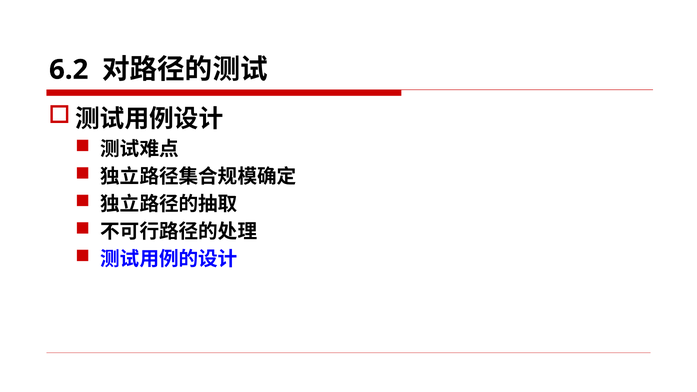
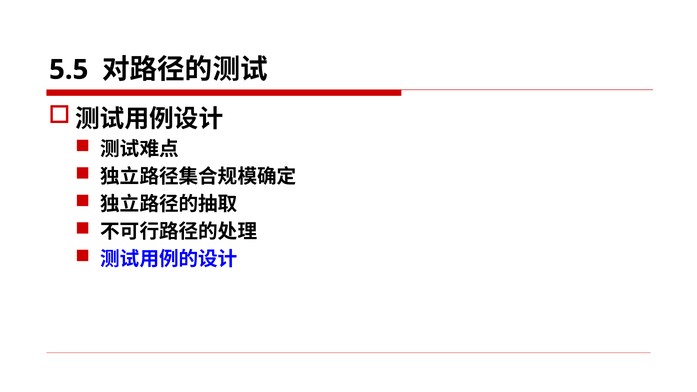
6.2: 6.2 -> 5.5 (69, 70)
